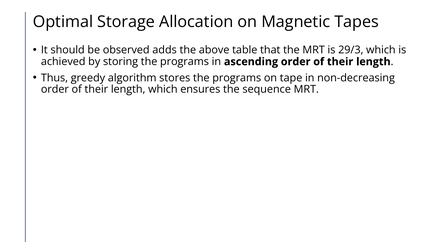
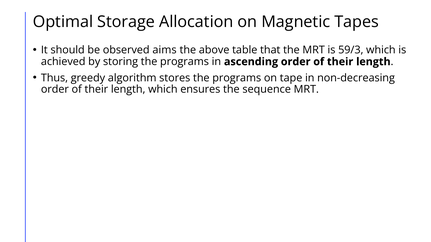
adds: adds -> aims (165, 50)
29/3: 29/3 -> 59/3 (351, 50)
